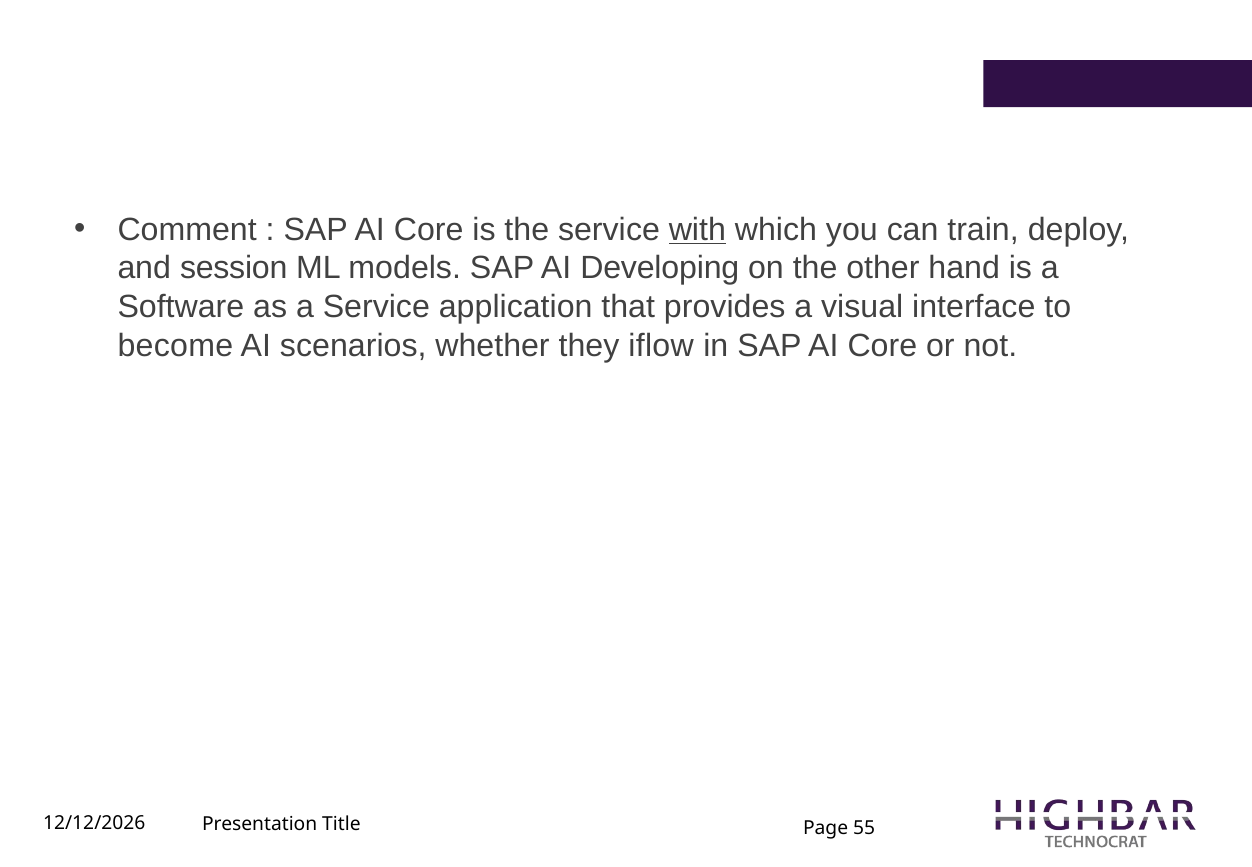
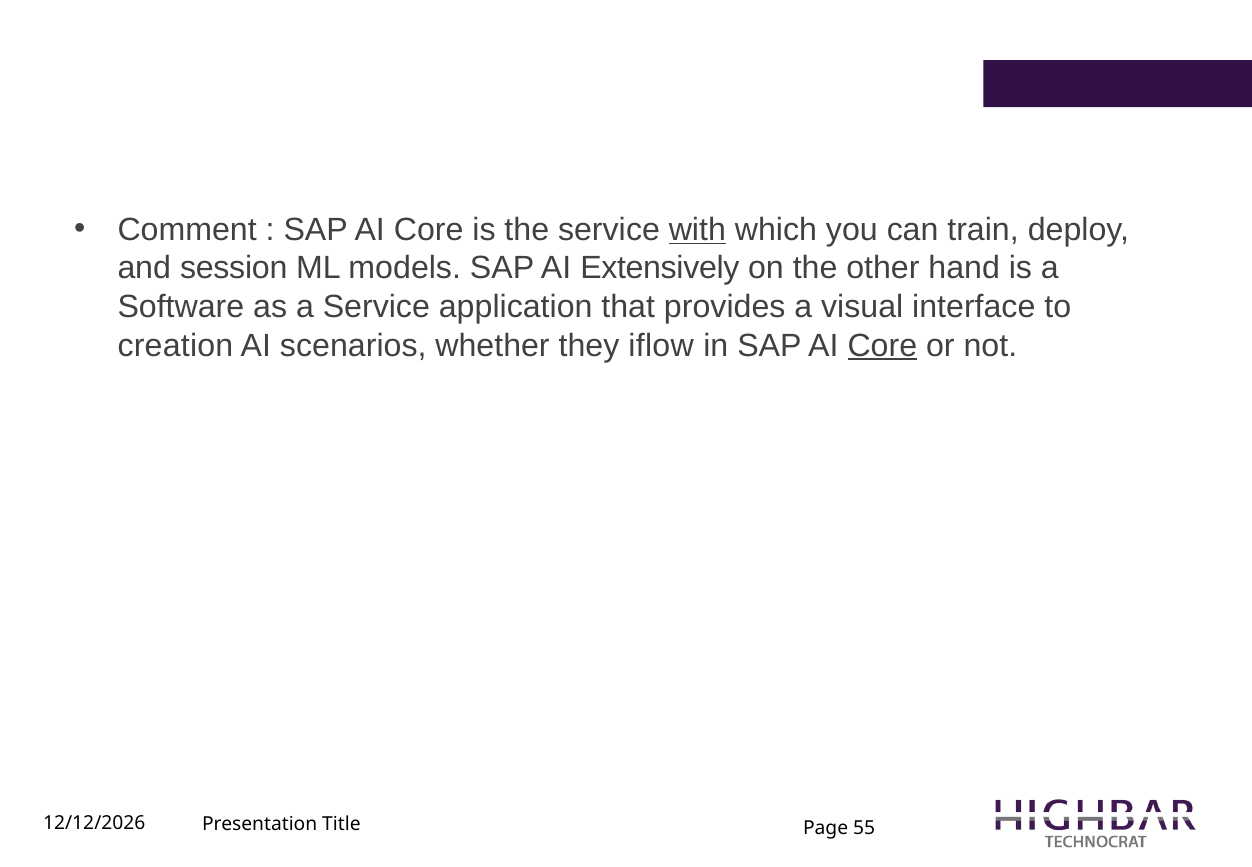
Developing: Developing -> Extensively (660, 268)
become: become -> creation (175, 345)
Core underline: none -> present (882, 345)
